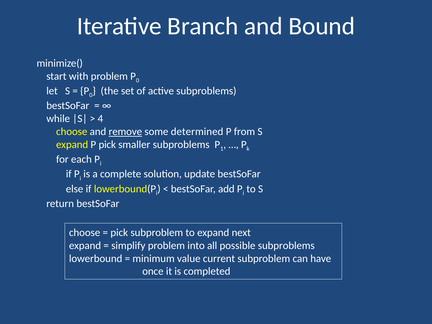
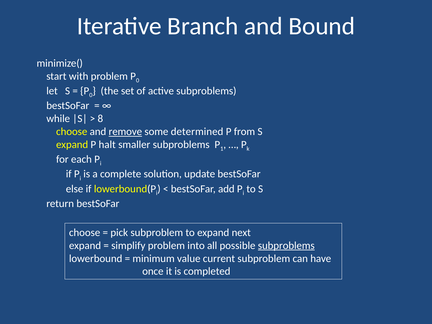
4: 4 -> 8 (100, 119)
P pick: pick -> halt (107, 145)
subproblems underline: none -> present (286, 245)
